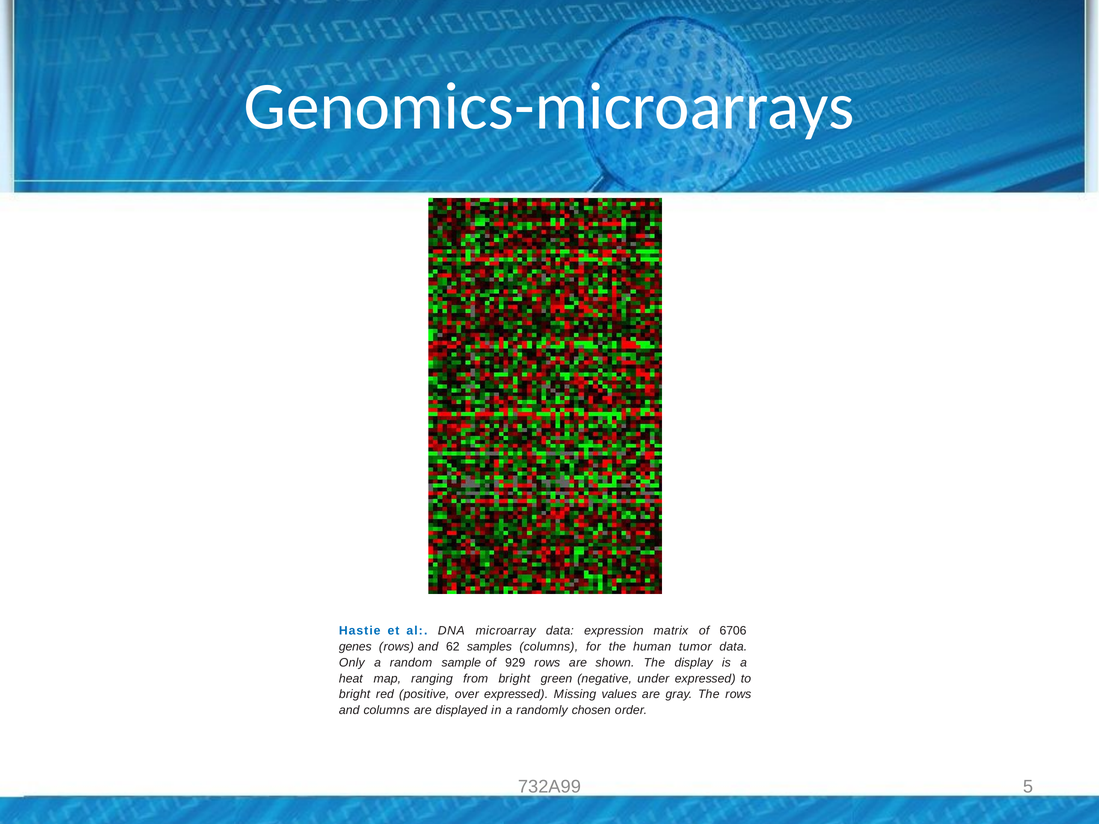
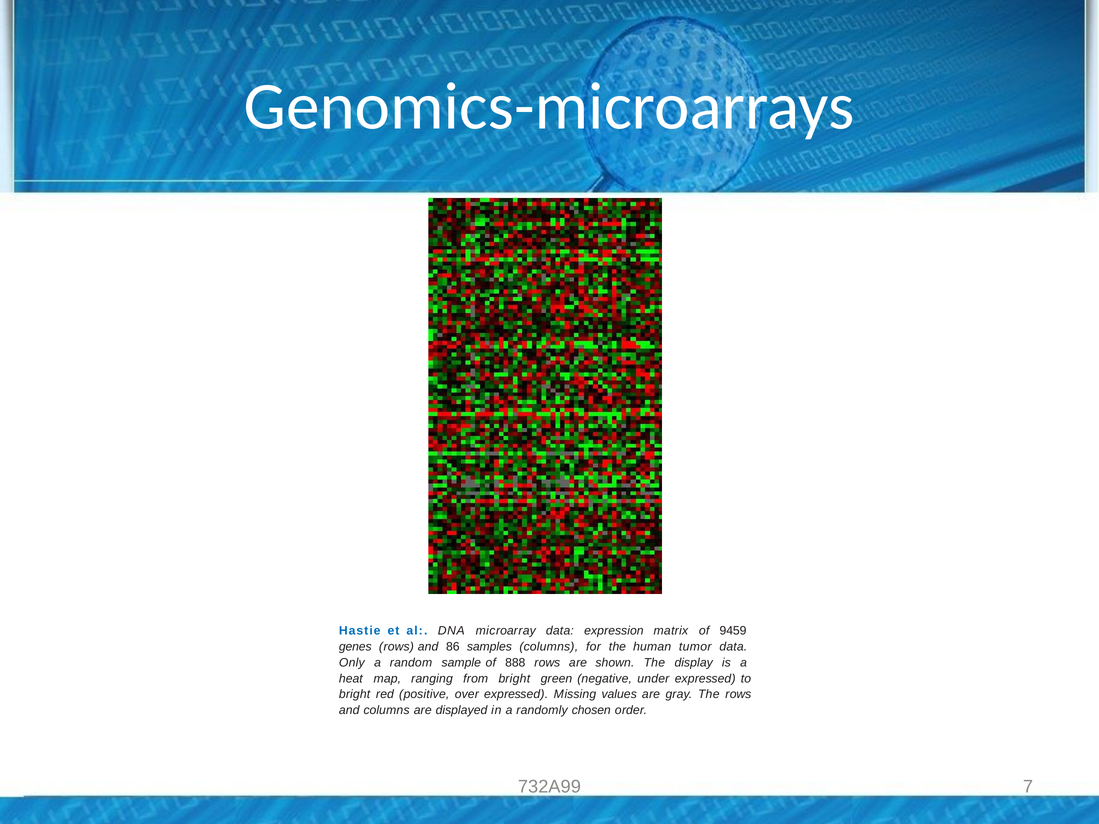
6706: 6706 -> 9459 (733, 631)
62: 62 -> 86 (453, 647)
929: 929 -> 888 (515, 663)
5: 5 -> 7 (1028, 787)
